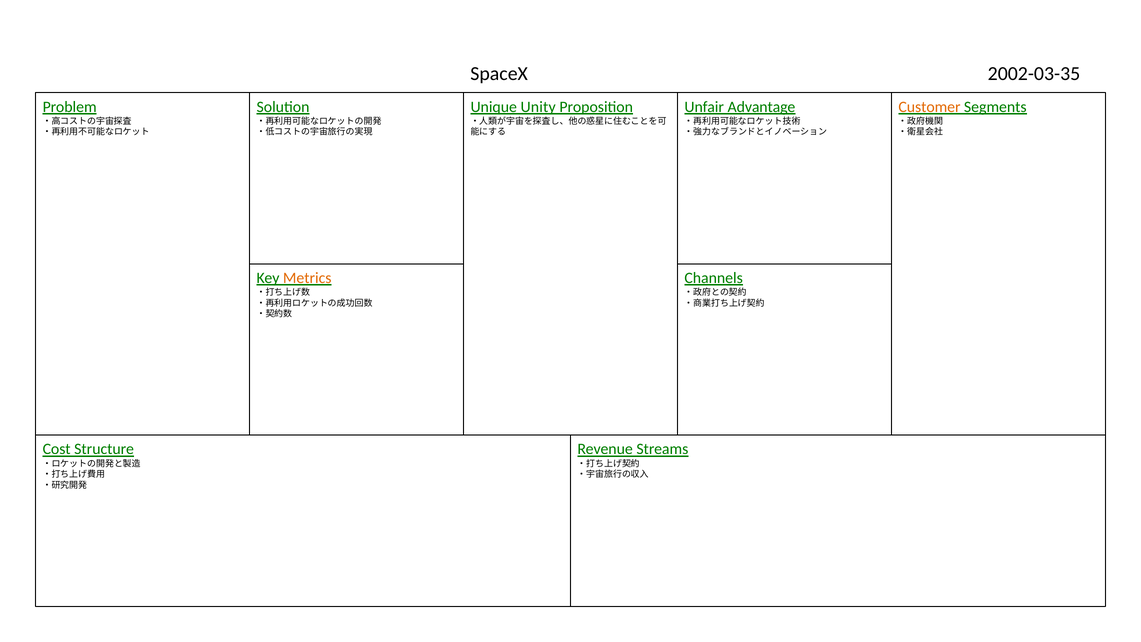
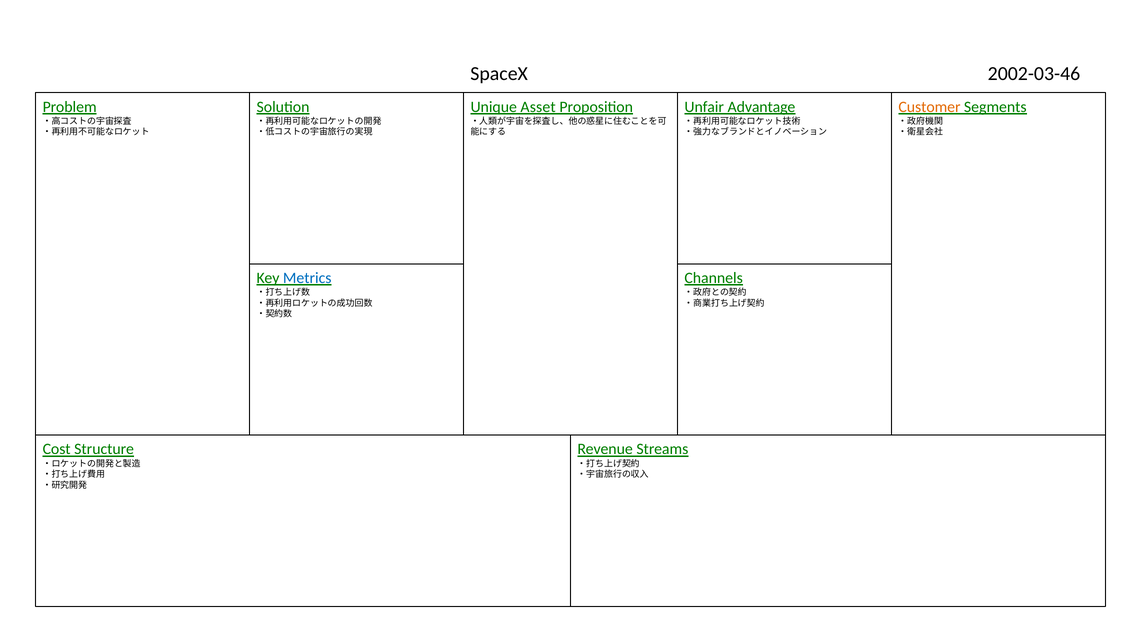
2002-03-35: 2002-03-35 -> 2002-03-46 (1034, 74)
Unity: Unity -> Asset (538, 107)
Metrics colour: orange -> blue (307, 278)
